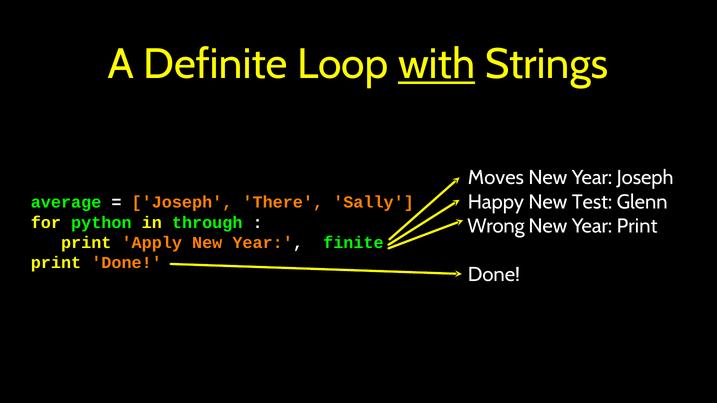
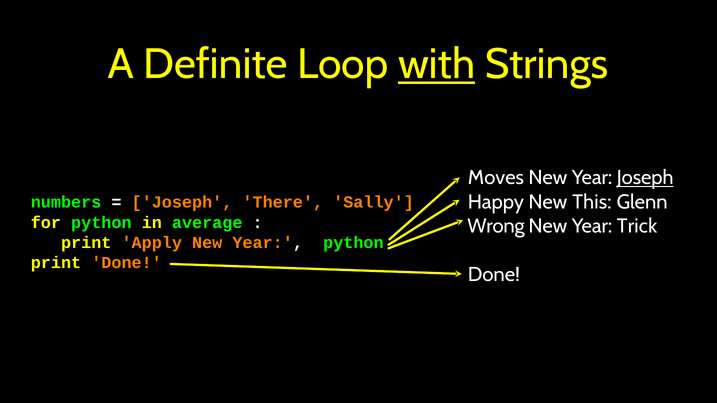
Joseph underline: none -> present (645, 178)
Test: Test -> This (592, 202)
average: average -> numbers (66, 203)
through: through -> average (207, 223)
Year Print: Print -> Trick (637, 226)
Year finite: finite -> python (353, 243)
